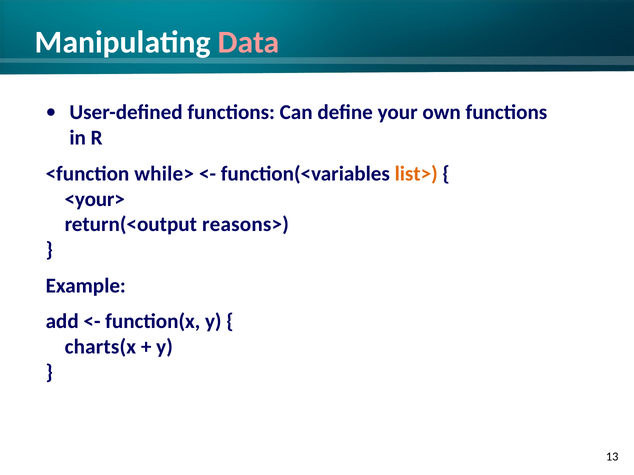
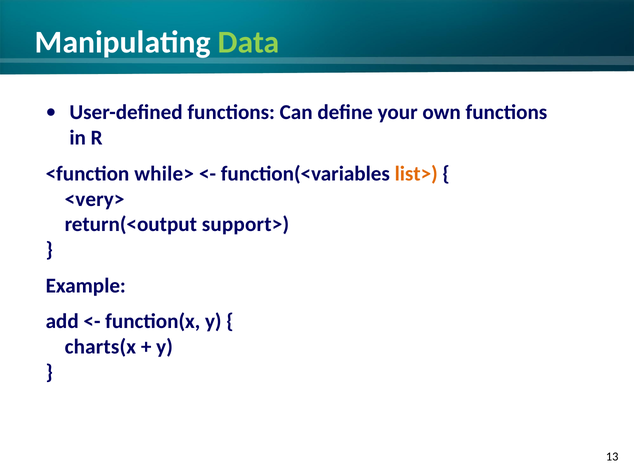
Data colour: pink -> light green (249, 42)
<your>: <your> -> <very> (95, 199)
reasons>: reasons> -> support> (245, 225)
